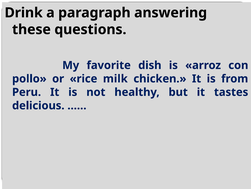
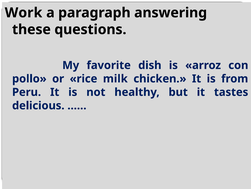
Drink: Drink -> Work (24, 13)
